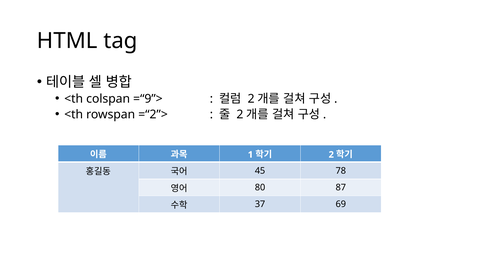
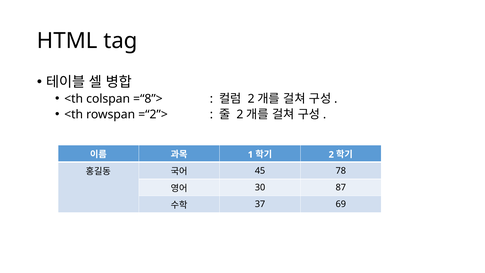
=“9”>: =“9”> -> =“8”> (148, 99)
80: 80 -> 30 (260, 187)
